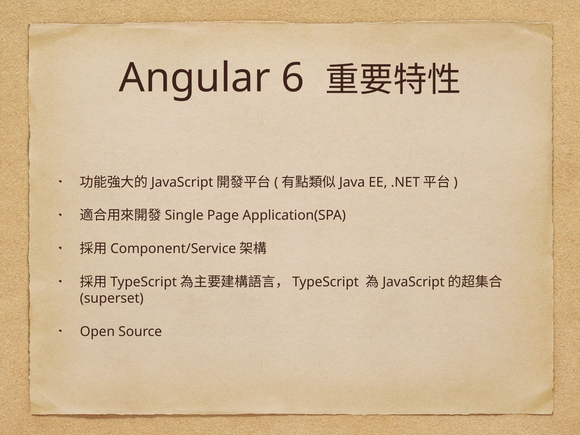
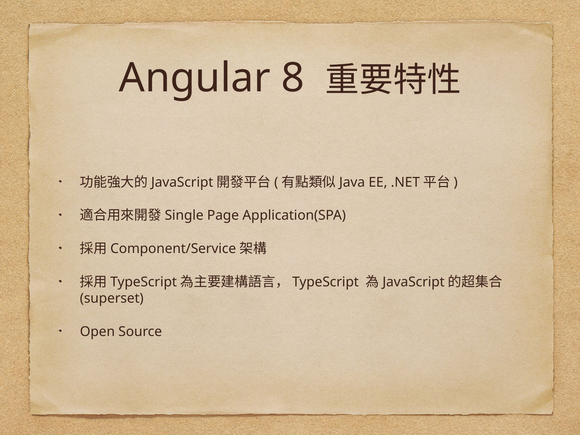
6: 6 -> 8 (293, 78)
